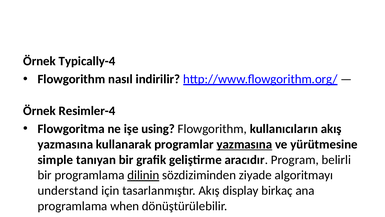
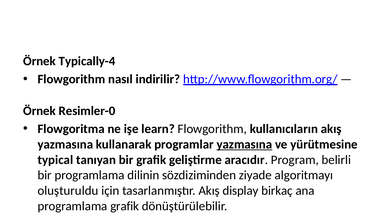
Resimler-4: Resimler-4 -> Resimler-0 (87, 111)
using: using -> learn (158, 129)
simple: simple -> typical (55, 159)
dilinin underline: present -> none (143, 175)
understand: understand -> oluşturuldu (68, 190)
programlama when: when -> grafik (125, 206)
